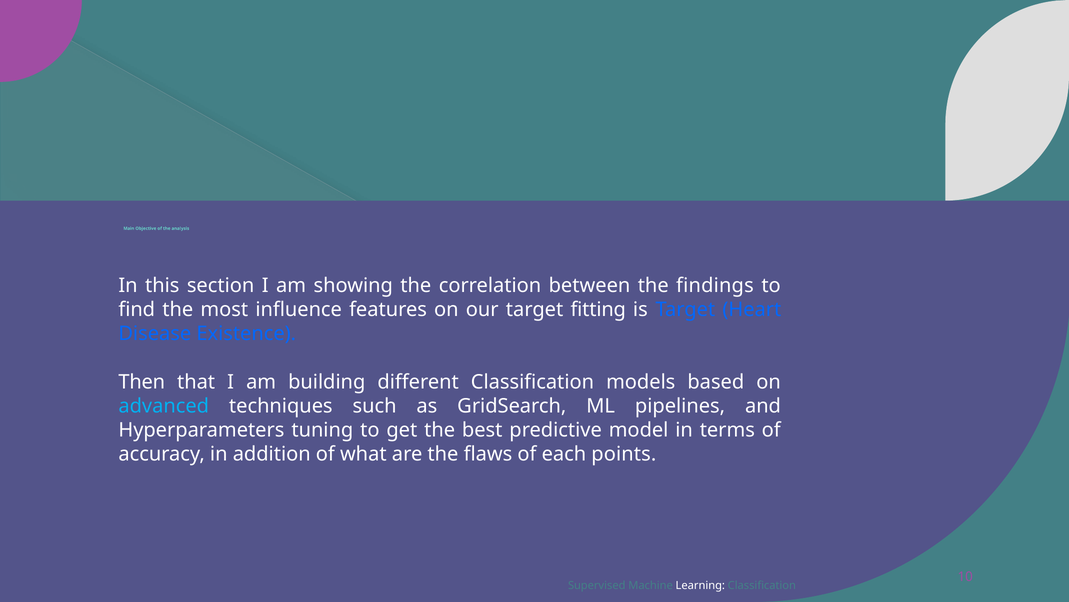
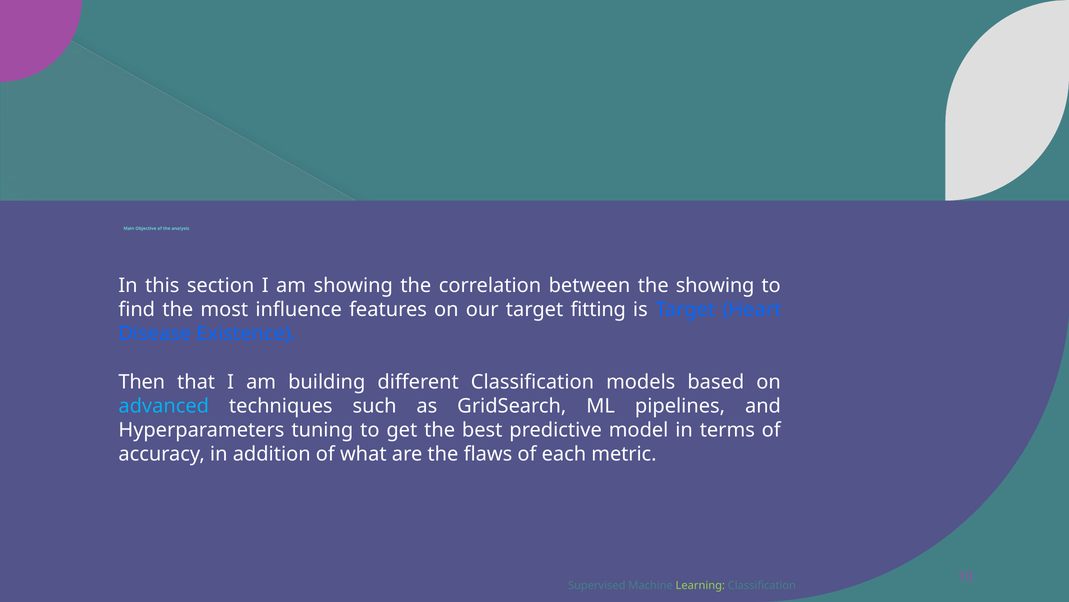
the findings: findings -> showing (715, 285)
points: points -> metric (624, 454)
Learning colour: white -> light green (700, 585)
